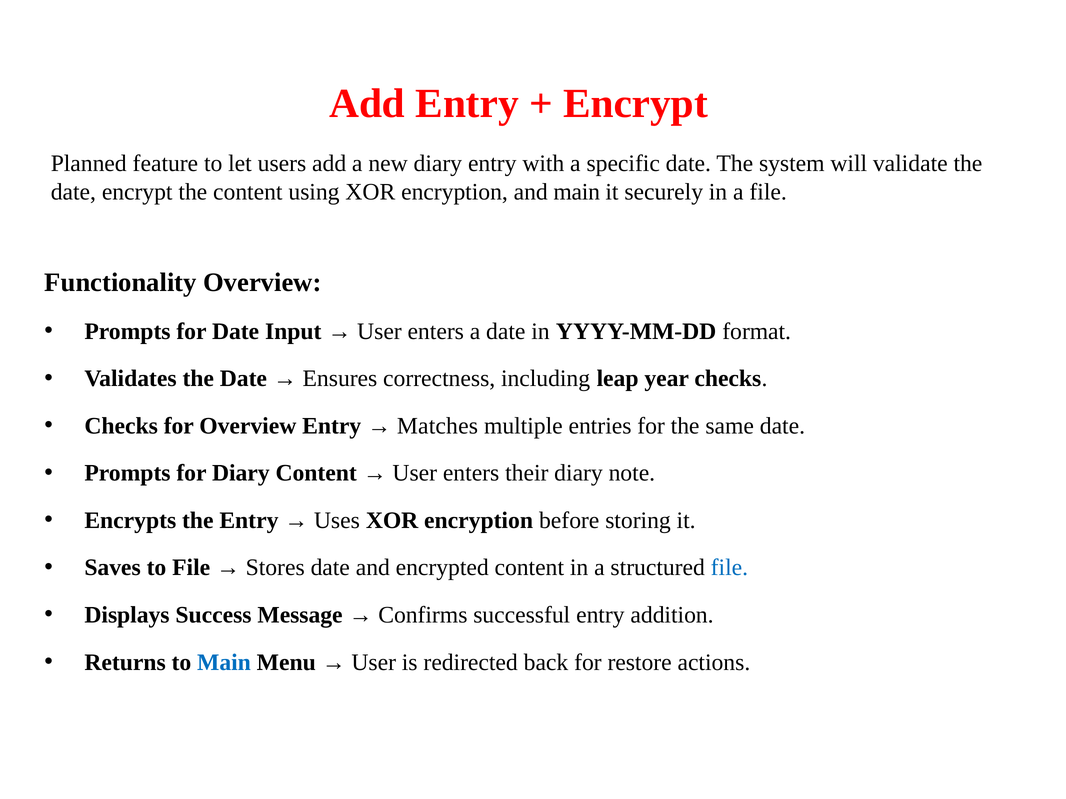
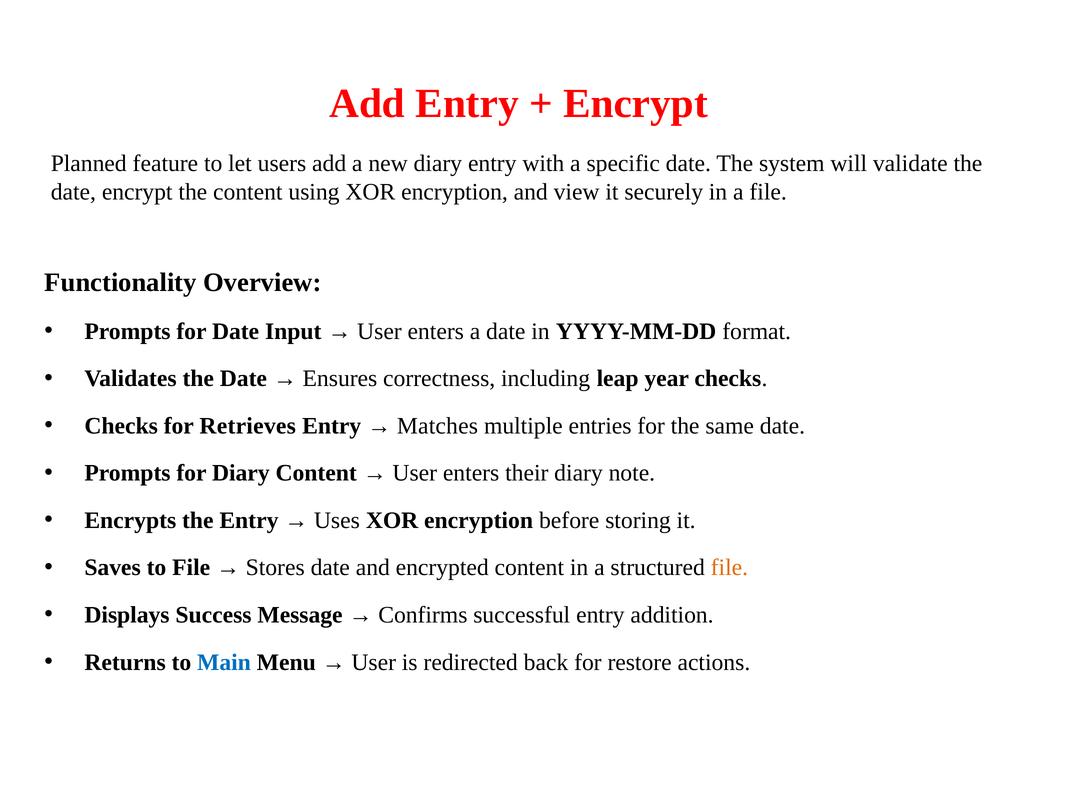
and main: main -> view (577, 192)
for Overview: Overview -> Retrieves (248, 426)
file colour: blue -> orange (729, 568)
